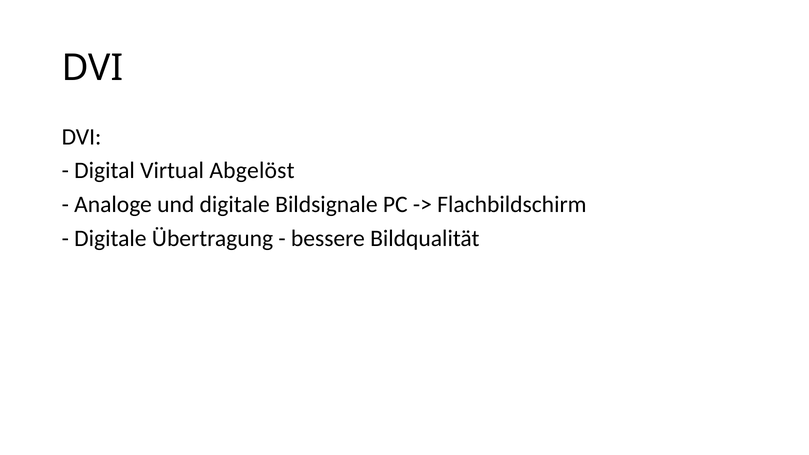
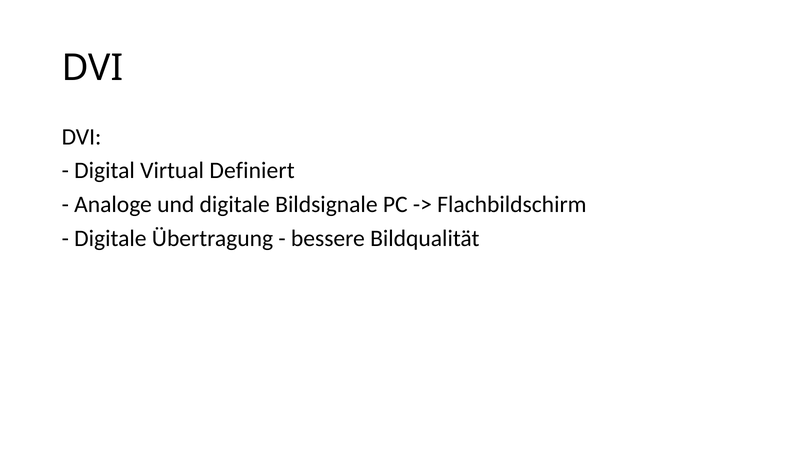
Abgelöst: Abgelöst -> Definiert (252, 171)
